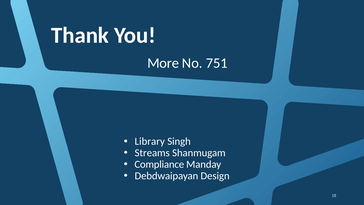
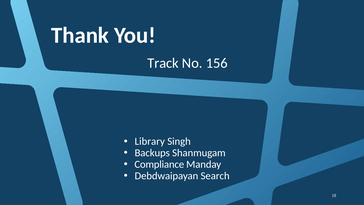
More: More -> Track (163, 63)
751: 751 -> 156 (217, 63)
Streams: Streams -> Backups (152, 153)
Design: Design -> Search (215, 176)
